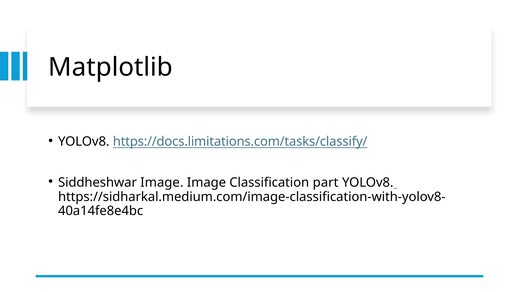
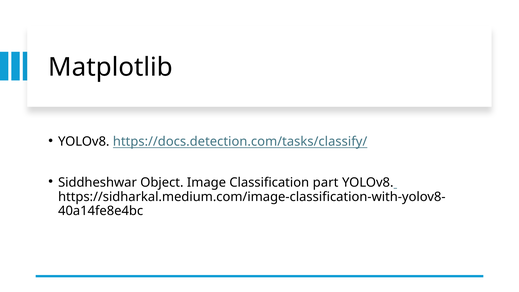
https://docs.limitations.com/tasks/classify/: https://docs.limitations.com/tasks/classify/ -> https://docs.detection.com/tasks/classify/ (240, 142)
Siddheshwar Image: Image -> Object (162, 182)
